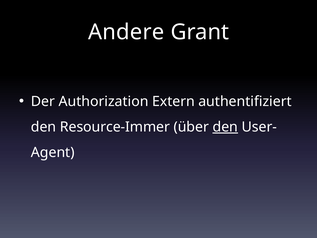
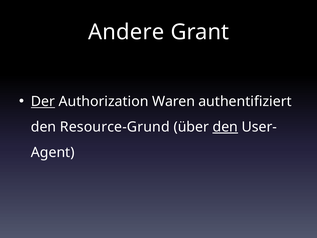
Der underline: none -> present (43, 101)
Extern: Extern -> Waren (174, 101)
Resource-Immer: Resource-Immer -> Resource-Grund (115, 127)
